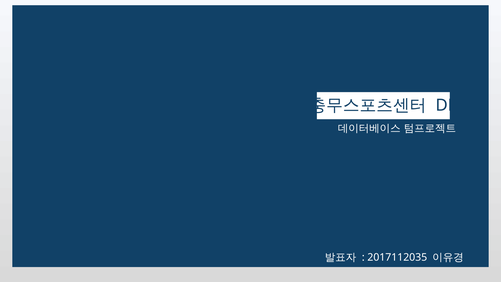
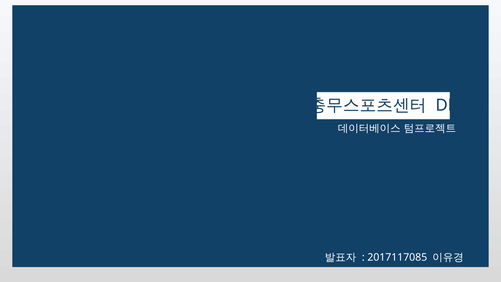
2017112035: 2017112035 -> 2017117085 (397, 257)
